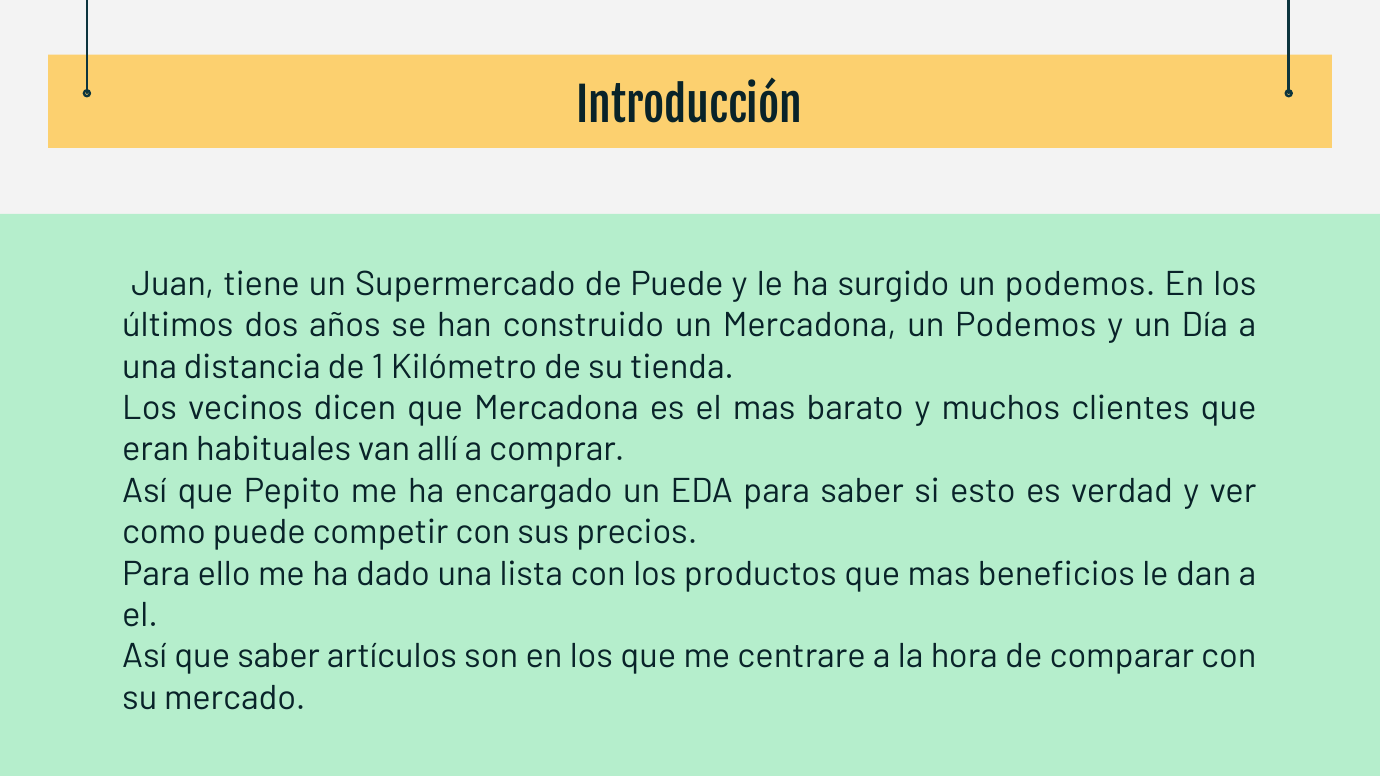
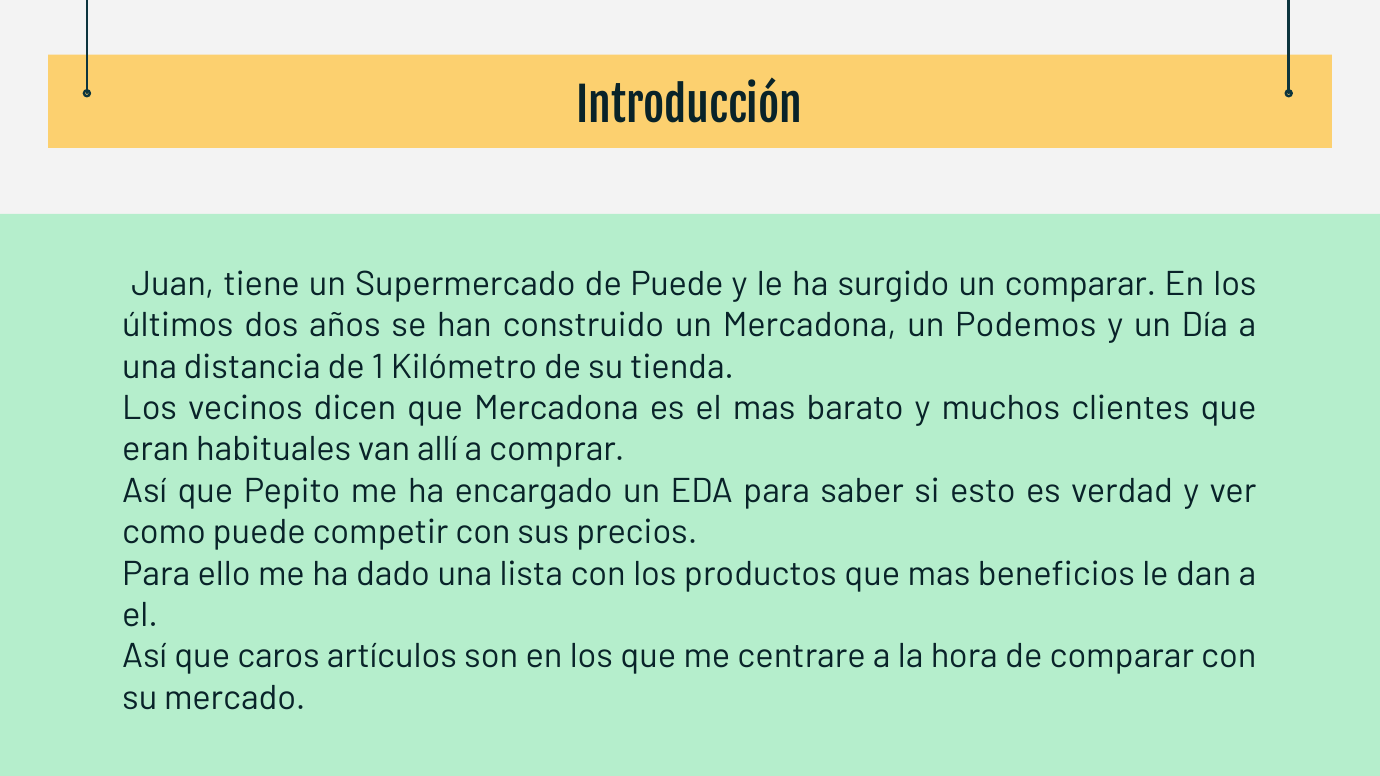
surgido un podemos: podemos -> comparar (1080, 284)
que saber: saber -> caros (279, 657)
